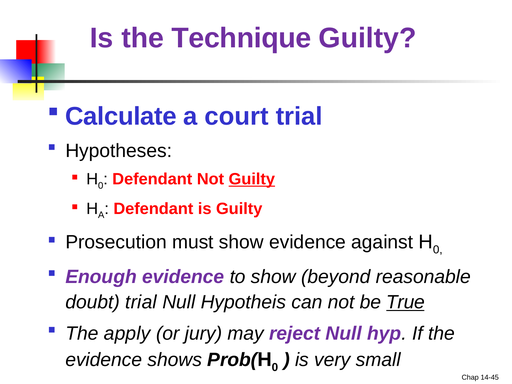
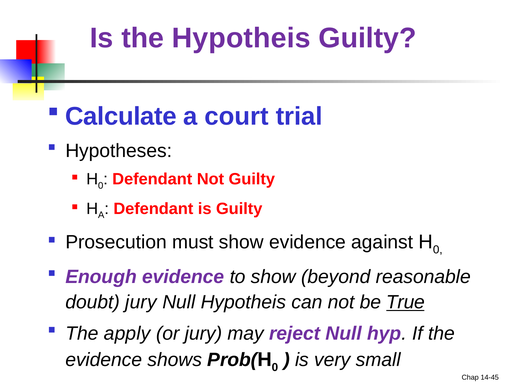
the Technique: Technique -> Hypotheis (241, 38)
Guilty underline: present -> none (252, 179)
doubt trial: trial -> jury (141, 302)
